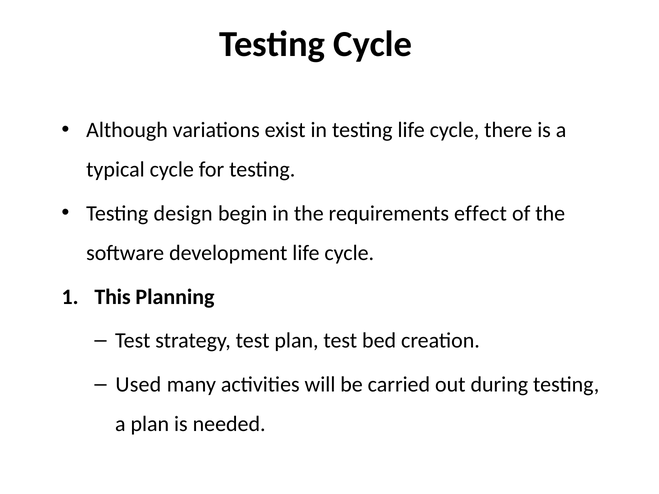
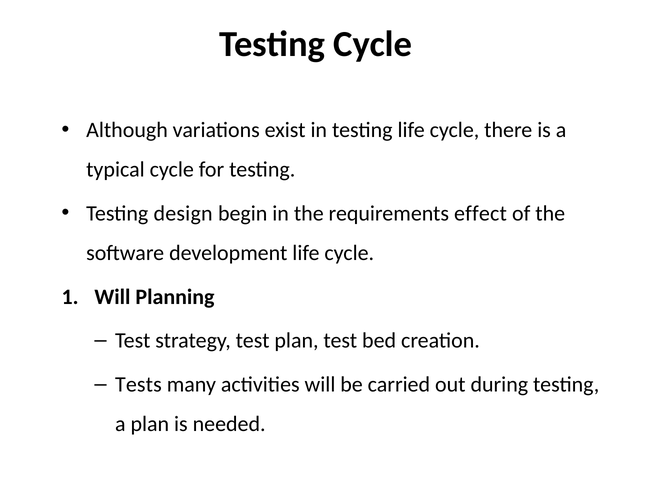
This: This -> Will (112, 297)
Used: Used -> Tests (138, 385)
